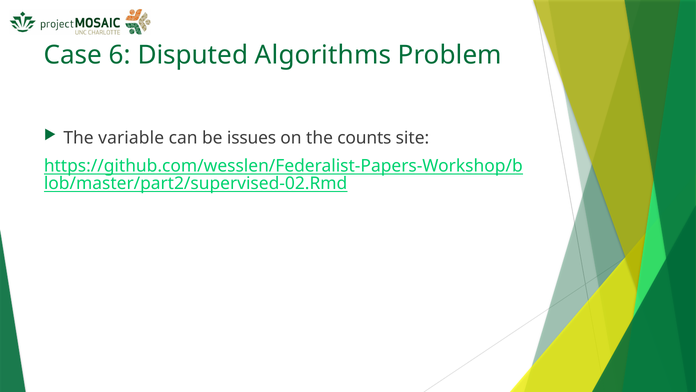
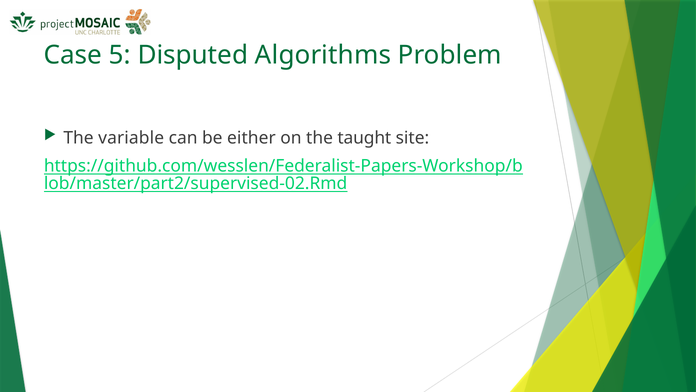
6: 6 -> 5 (120, 55)
issues: issues -> either (251, 138)
counts: counts -> taught (364, 138)
